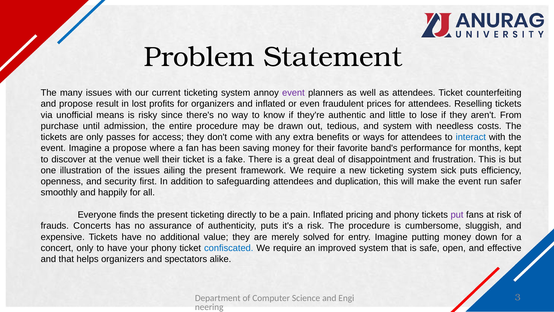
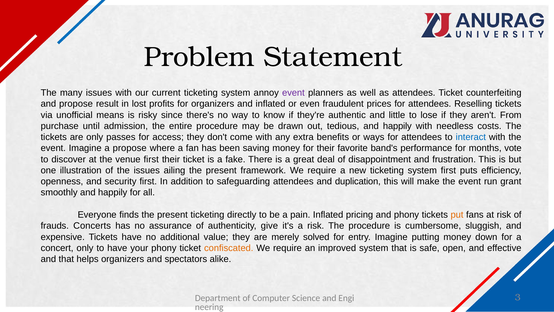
tedious and system: system -> happily (397, 126)
kept: kept -> vote (513, 148)
venue well: well -> first (151, 159)
system sick: sick -> first (448, 170)
safer: safer -> grant (511, 181)
put colour: purple -> orange (457, 215)
authenticity puts: puts -> give (269, 226)
confiscated colour: blue -> orange (229, 248)
